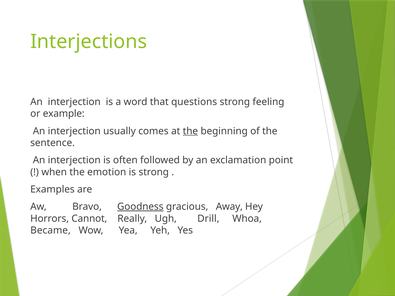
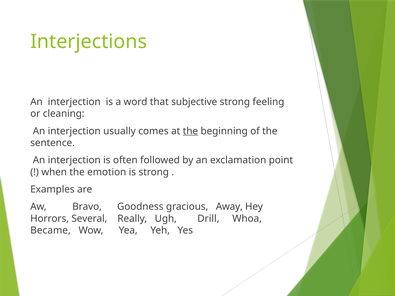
questions: questions -> subjective (194, 102)
example: example -> cleaning (64, 114)
Goodness underline: present -> none (140, 207)
Cannot: Cannot -> Several (89, 219)
